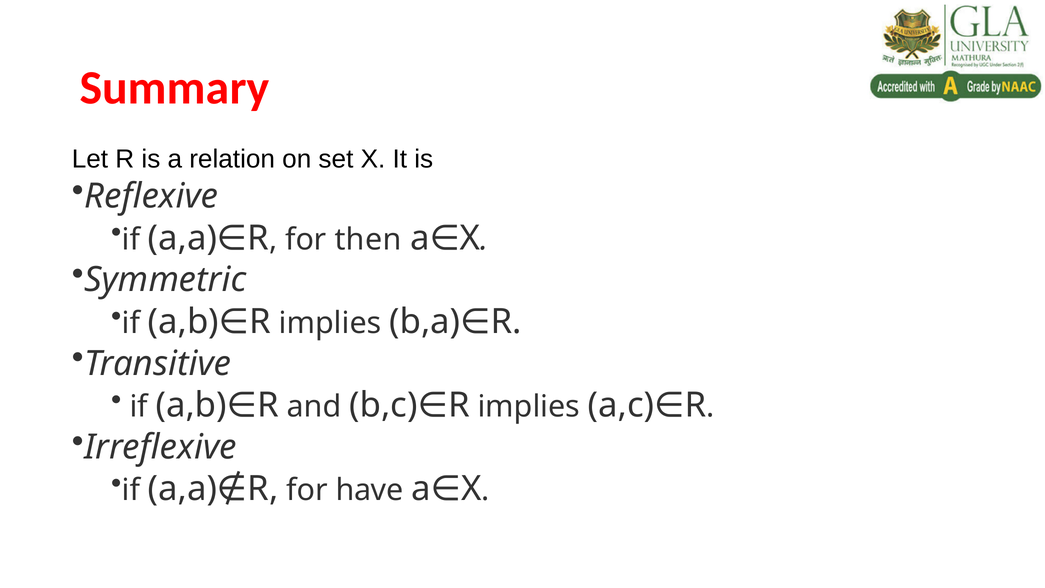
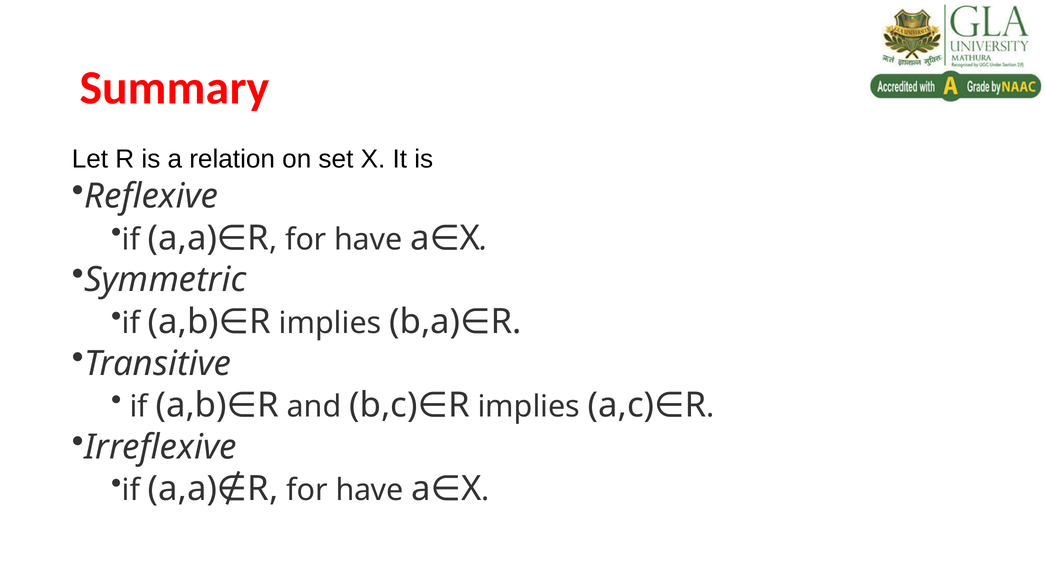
then: then -> have (368, 239)
